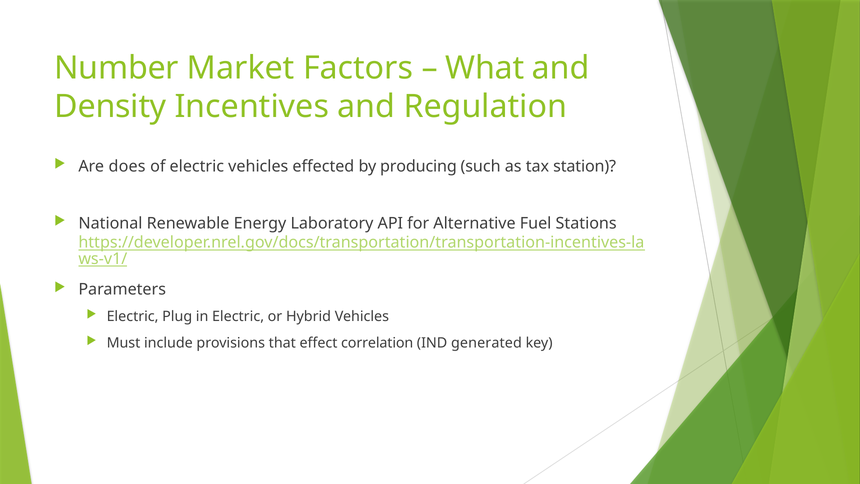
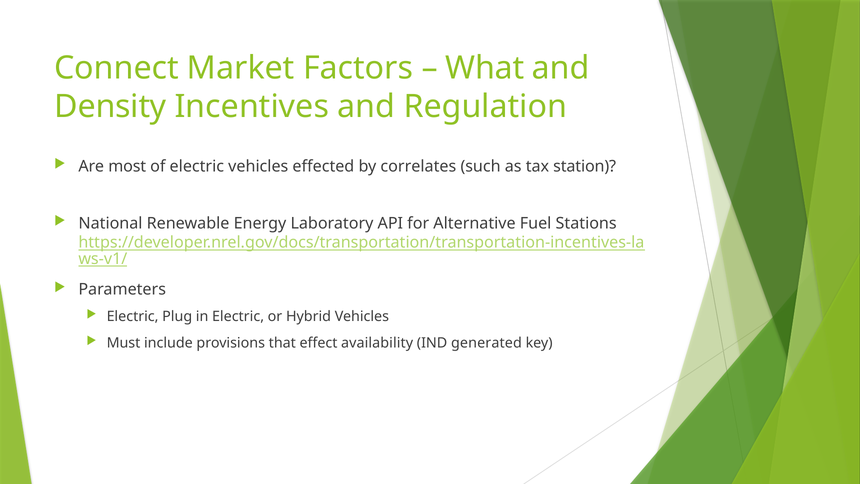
Number: Number -> Connect (116, 68)
does: does -> most (127, 166)
producing: producing -> correlates (418, 166)
correlation: correlation -> availability (377, 343)
